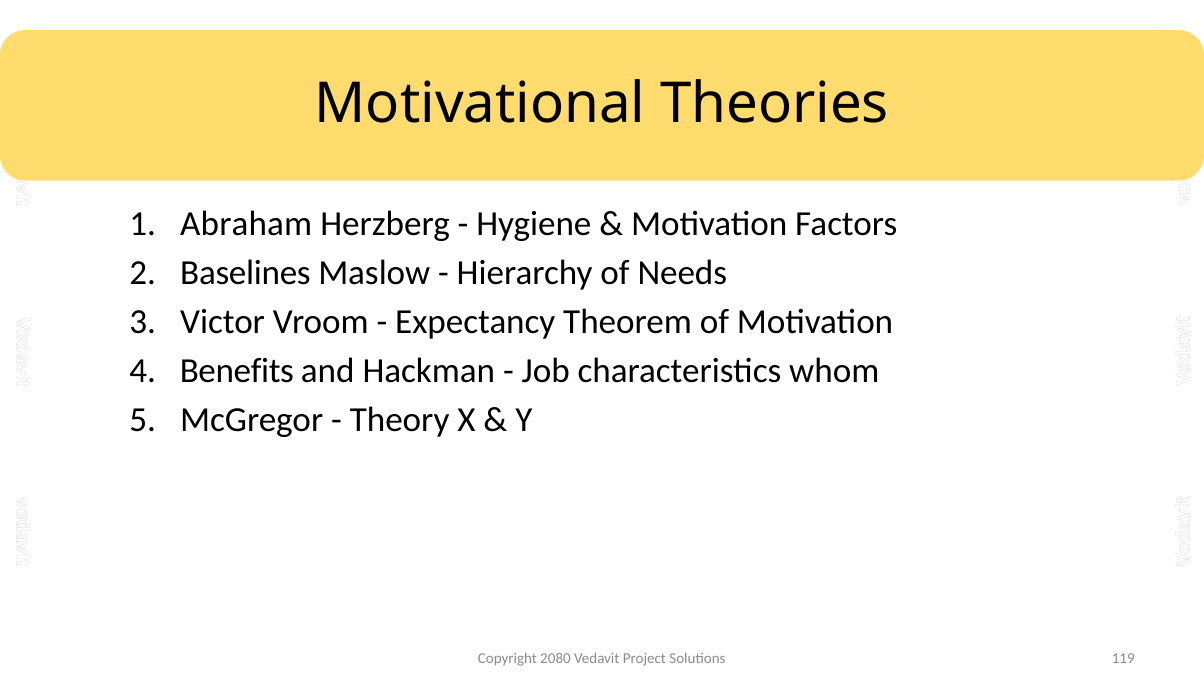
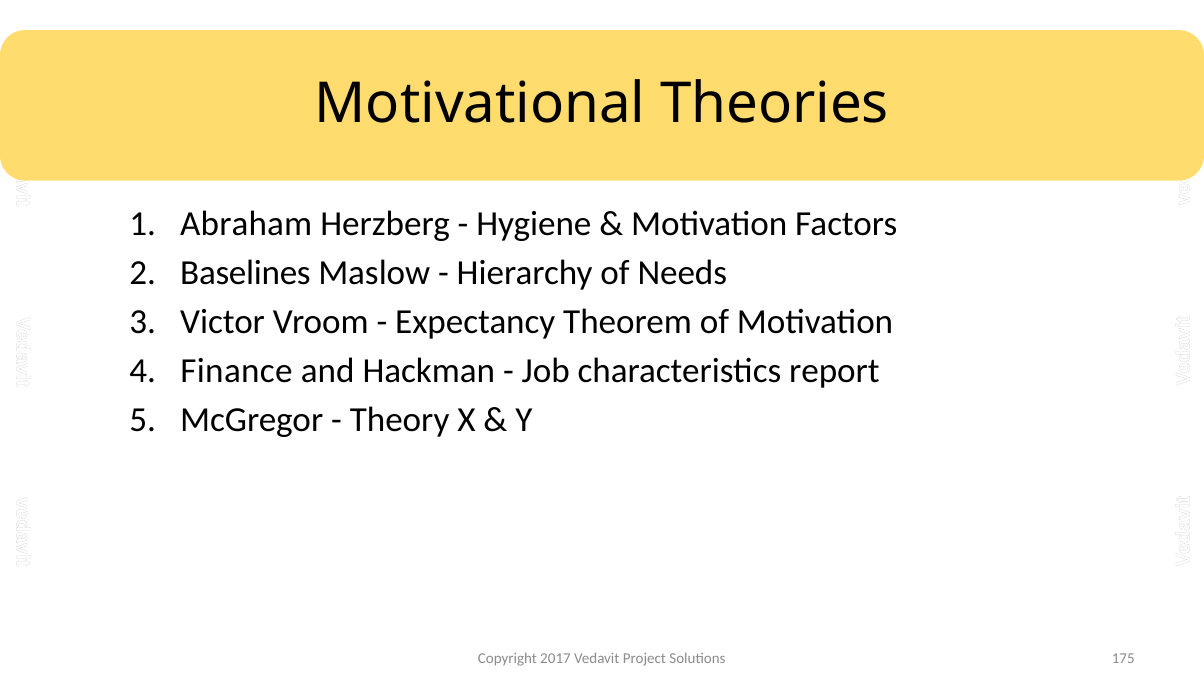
Benefits: Benefits -> Finance (236, 371)
whom: whom -> report (834, 371)
2080: 2080 -> 2017 (556, 659)
119: 119 -> 175 (1123, 659)
